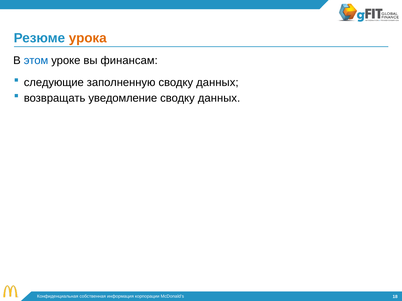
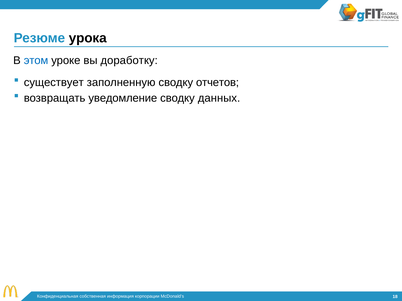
урока colour: orange -> black (88, 38)
финансам: финансам -> доработку (129, 61)
следующие: следующие -> существует (54, 83)
заполненную сводку данных: данных -> отчетов (217, 83)
